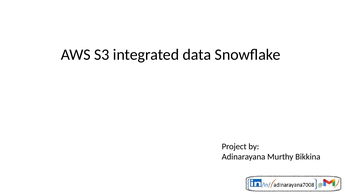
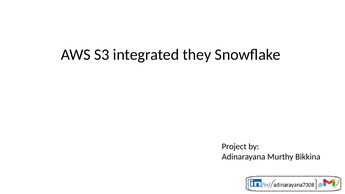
data: data -> they (197, 55)
